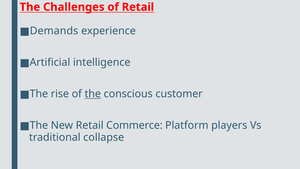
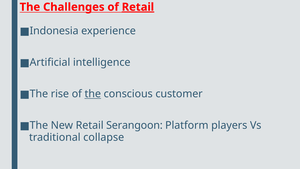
Retail underline: none -> present (138, 7)
Demands: Demands -> Indonesia (54, 31)
Commerce: Commerce -> Serangoon (134, 125)
